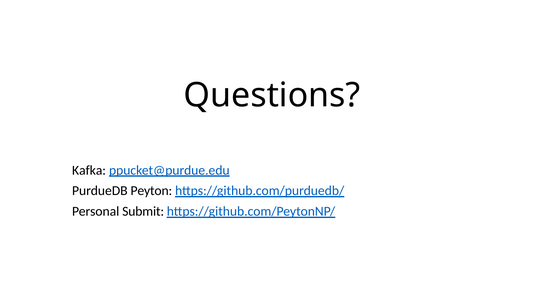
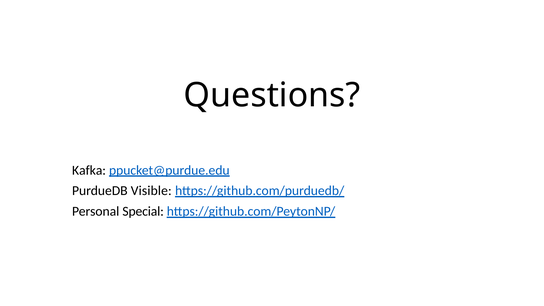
Peyton: Peyton -> Visible (151, 191)
Submit: Submit -> Special (143, 211)
